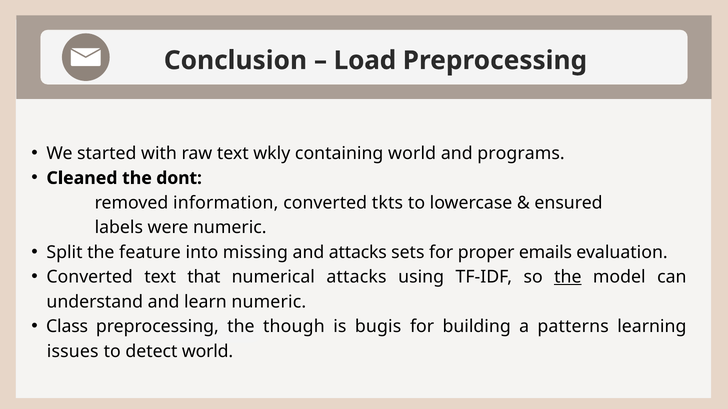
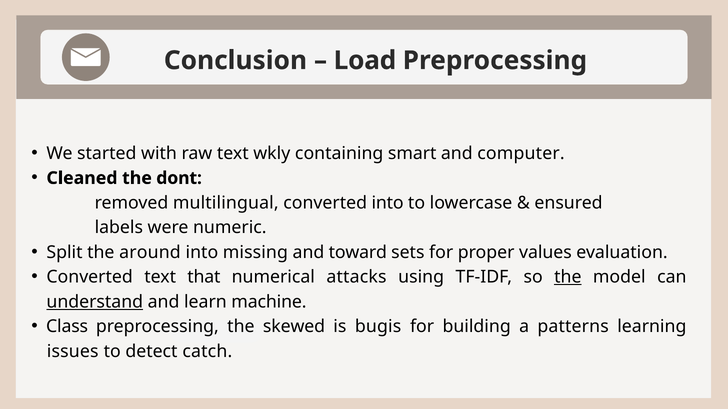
containing world: world -> smart (412, 154)
programs: programs -> computer (521, 154)
information: information -> multilingual (226, 203)
converted tkts: tkts -> into (388, 203)
feature: feature -> around (150, 253)
and attacks: attacks -> toward (358, 253)
emails: emails -> values (545, 253)
understand underline: none -> present (95, 302)
learn numeric: numeric -> machine (269, 302)
though: though -> skewed (294, 327)
detect world: world -> catch (207, 352)
